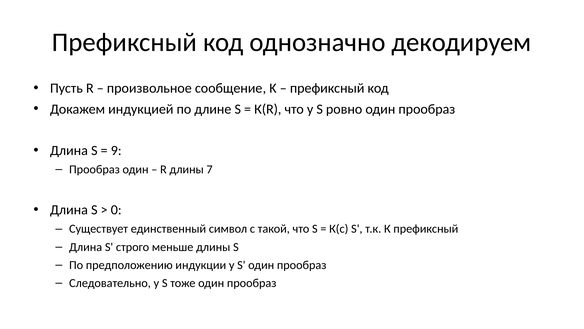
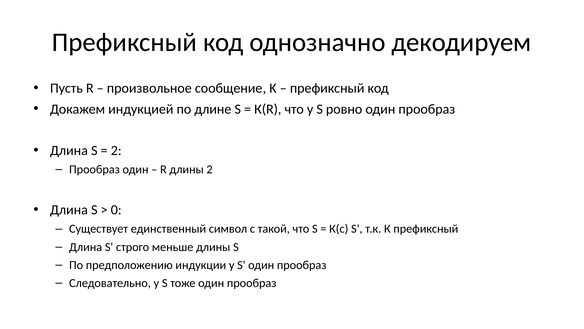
9: 9 -> 2 (116, 150)
длины 7: 7 -> 2 (210, 169)
